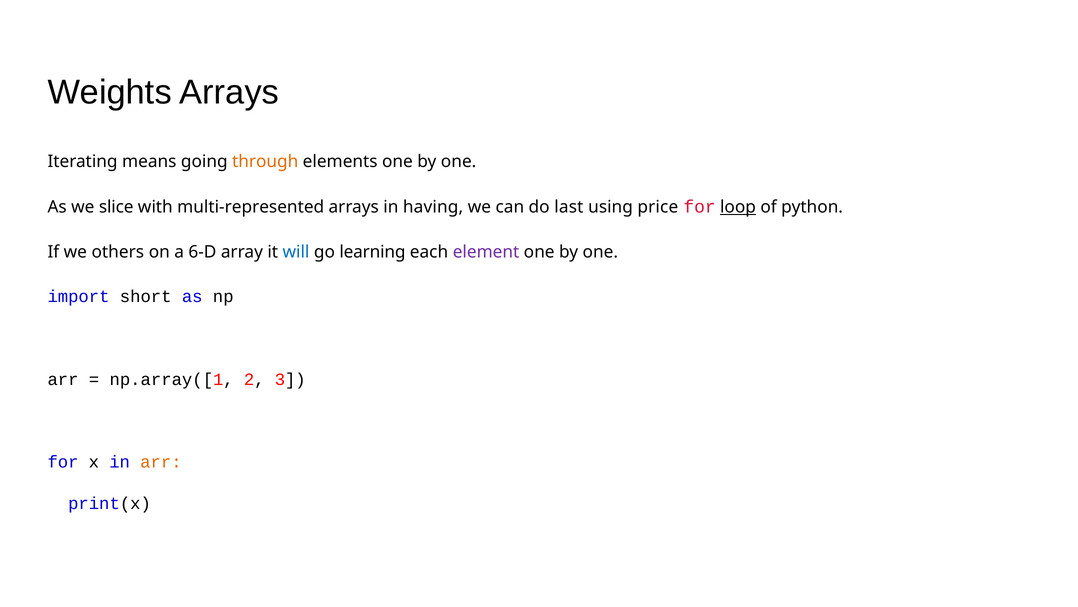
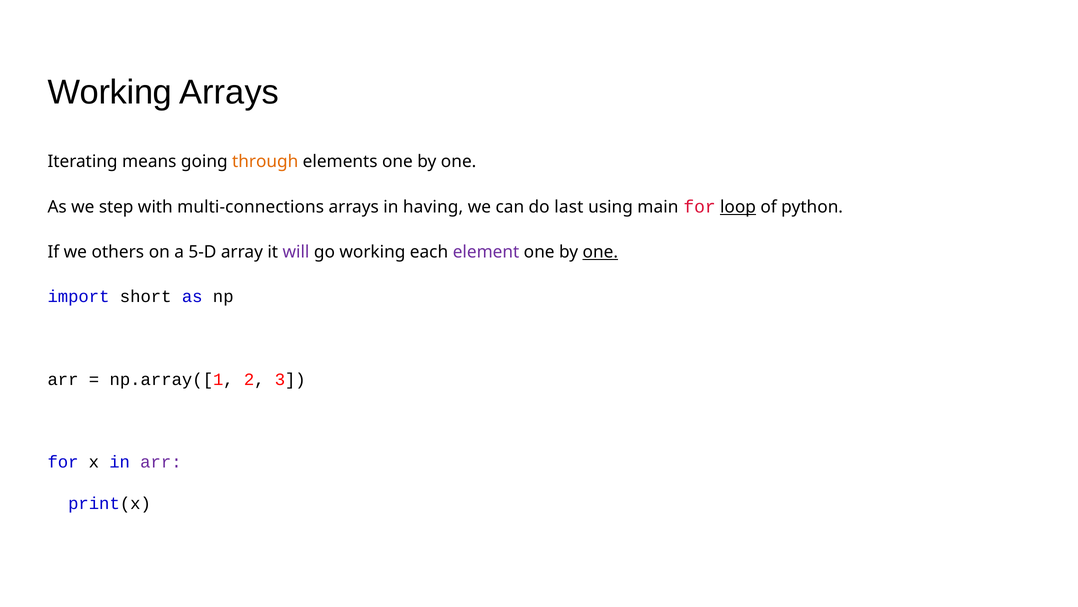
Weights: Weights -> Working (110, 92)
slice: slice -> step (116, 207)
multi-represented: multi-represented -> multi-connections (251, 207)
price: price -> main (658, 207)
6-D: 6-D -> 5-D (202, 252)
will colour: blue -> purple (296, 252)
go learning: learning -> working (372, 252)
one underline: none -> present (600, 252)
arr colour: orange -> purple (161, 461)
